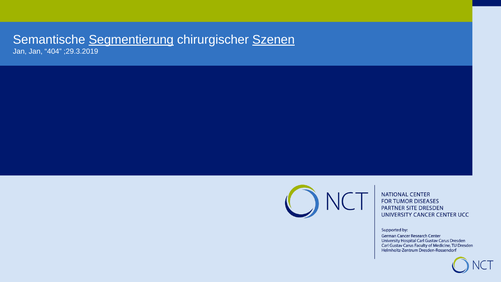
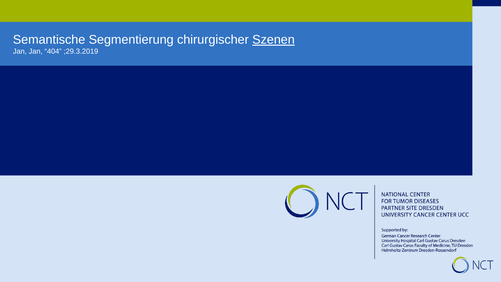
Segmentierung underline: present -> none (131, 40)
